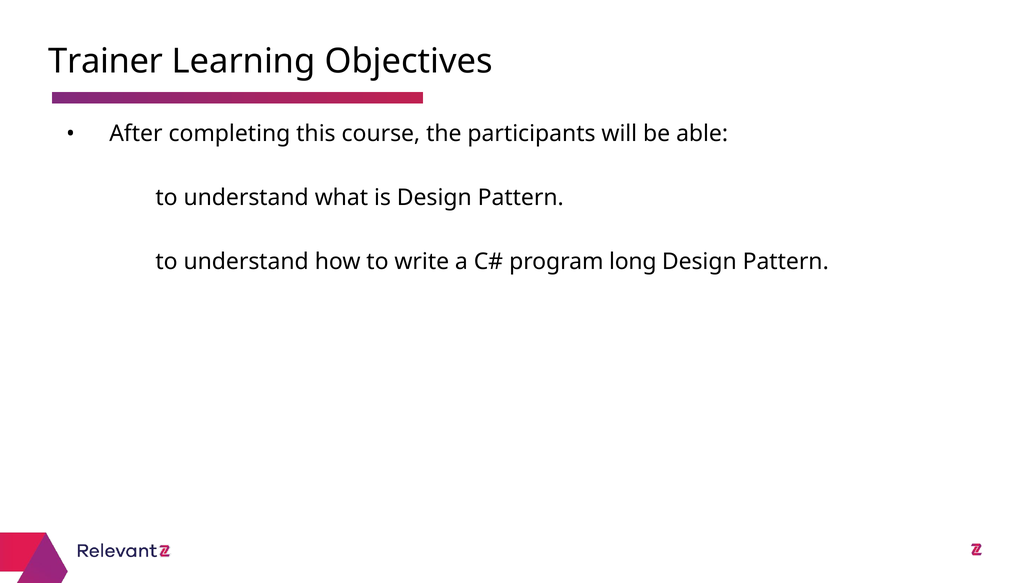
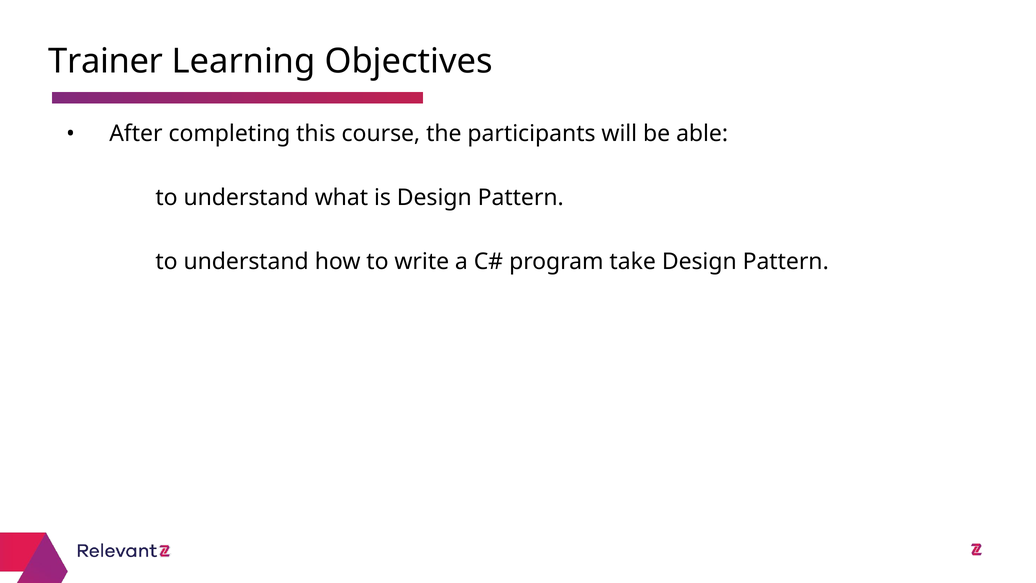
long: long -> take (633, 262)
